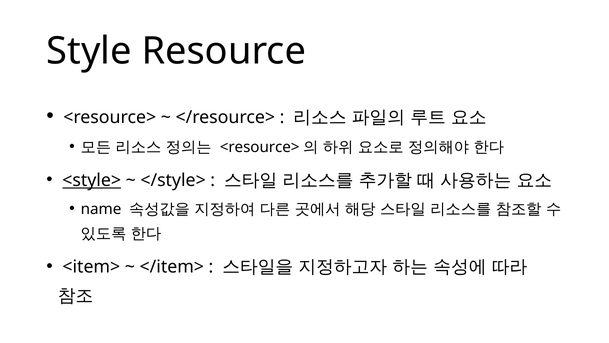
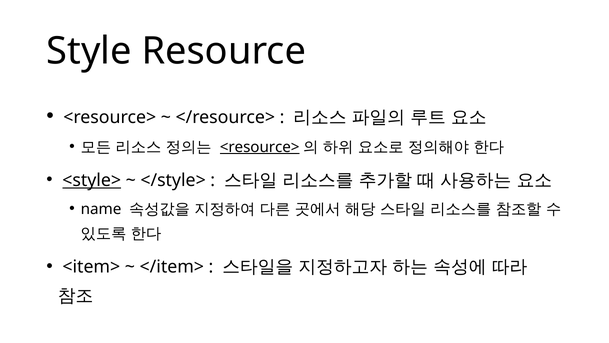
<resource> underline: none -> present (260, 147)
